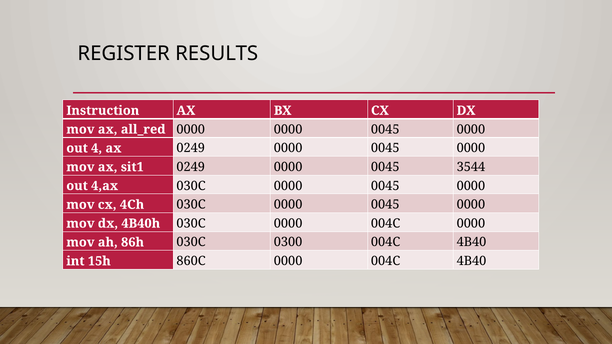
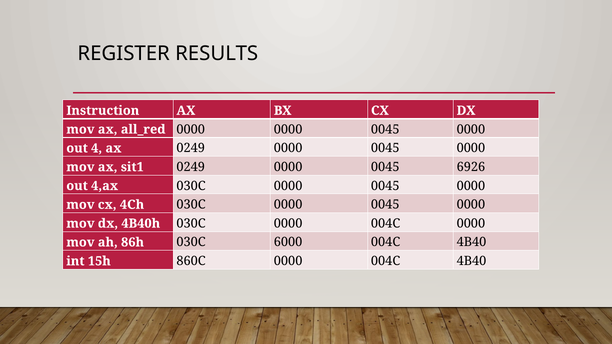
3544: 3544 -> 6926 (471, 167)
0300: 0300 -> 6000 (288, 242)
